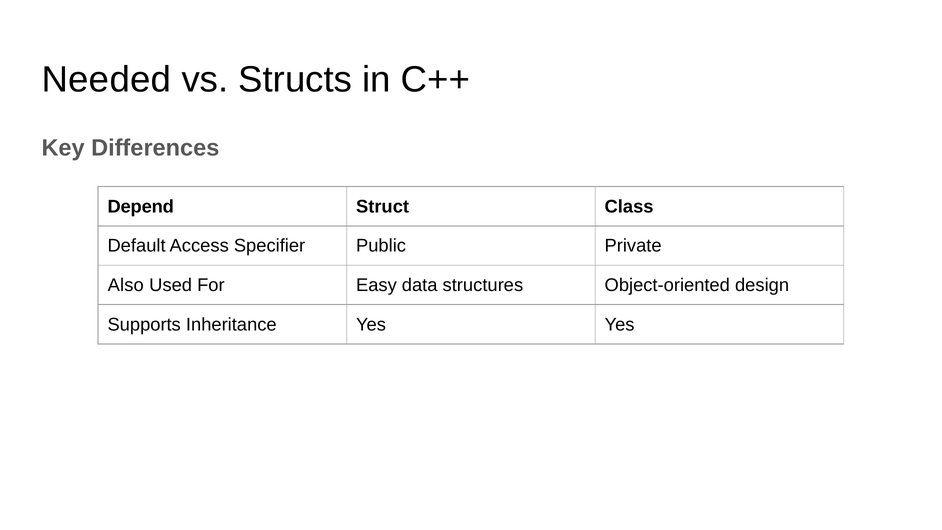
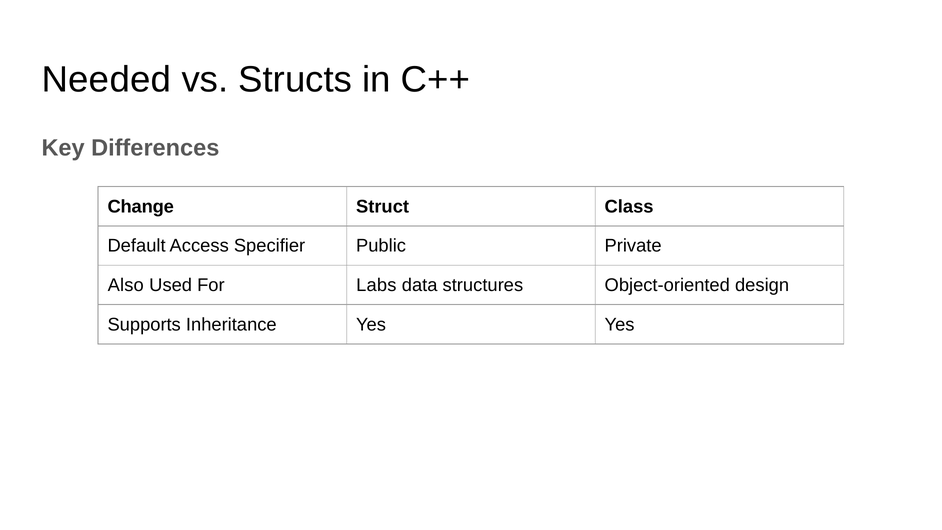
Depend: Depend -> Change (141, 206)
Easy: Easy -> Labs (376, 285)
